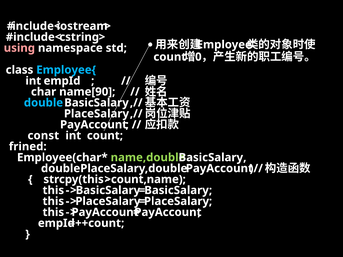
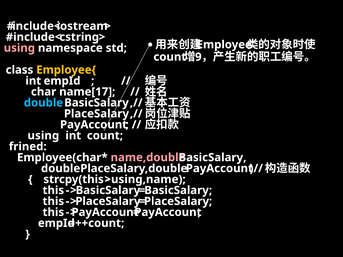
0: 0 -> 9 (198, 57)
Employee{ colour: light blue -> yellow (66, 70)
name[90: name[90 -> name[17 (87, 92)
const: const -> using (43, 136)
name,double colour: light green -> pink (148, 158)
>count,name: >count,name -> >using,name (145, 180)
